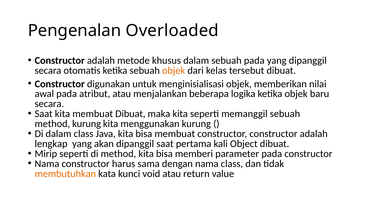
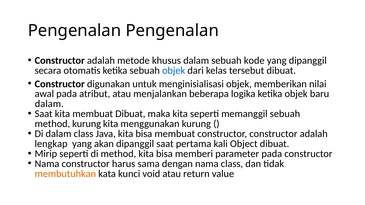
Pengenalan Overloaded: Overloaded -> Pengenalan (172, 31)
sebuah pada: pada -> kode (254, 61)
objek colour: orange -> blue (174, 71)
secara: secara -> dalam (49, 104)
